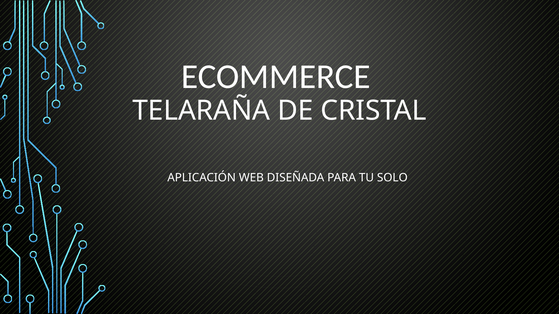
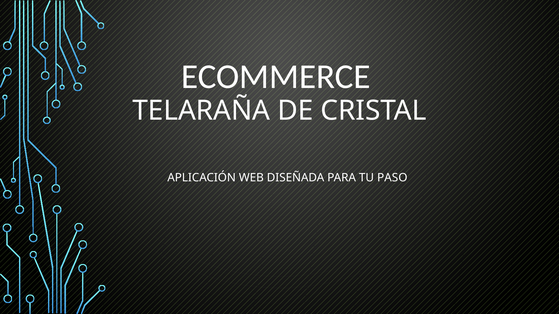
SOLO: SOLO -> PASO (392, 178)
